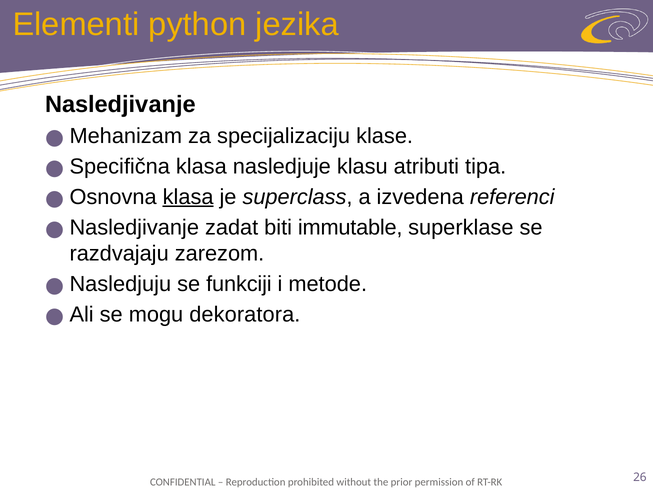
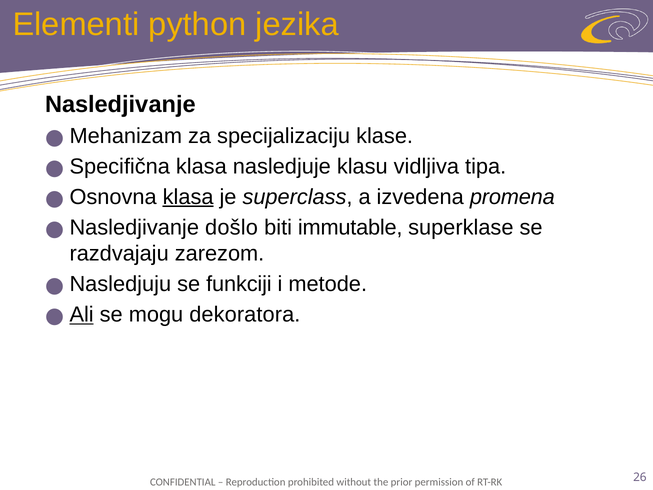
atributi: atributi -> vidljiva (426, 166)
referenci: referenci -> promena (512, 197)
zadat: zadat -> došlo (232, 227)
Ali underline: none -> present (82, 314)
